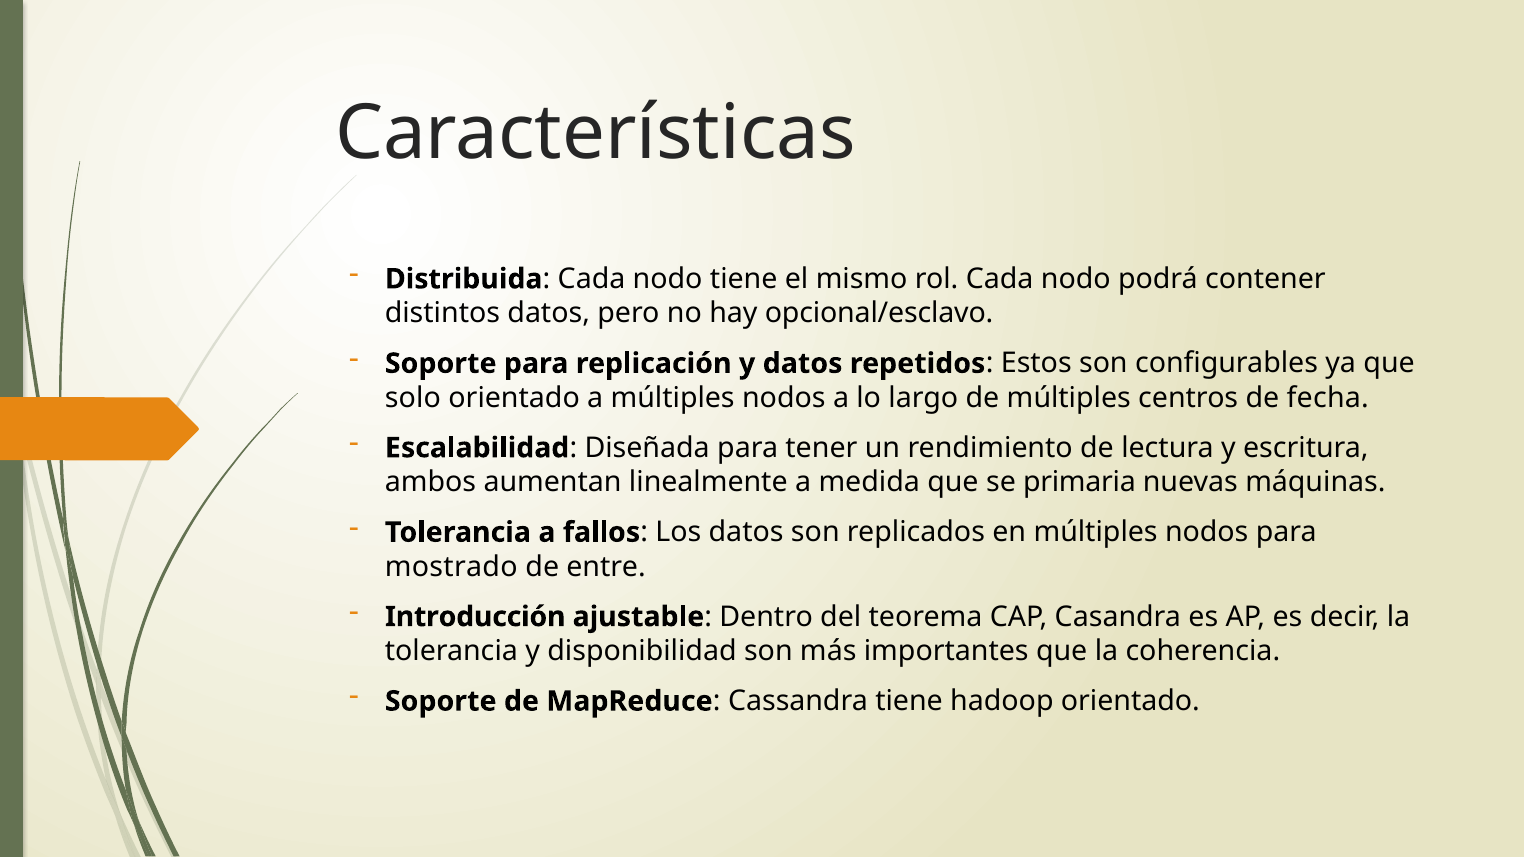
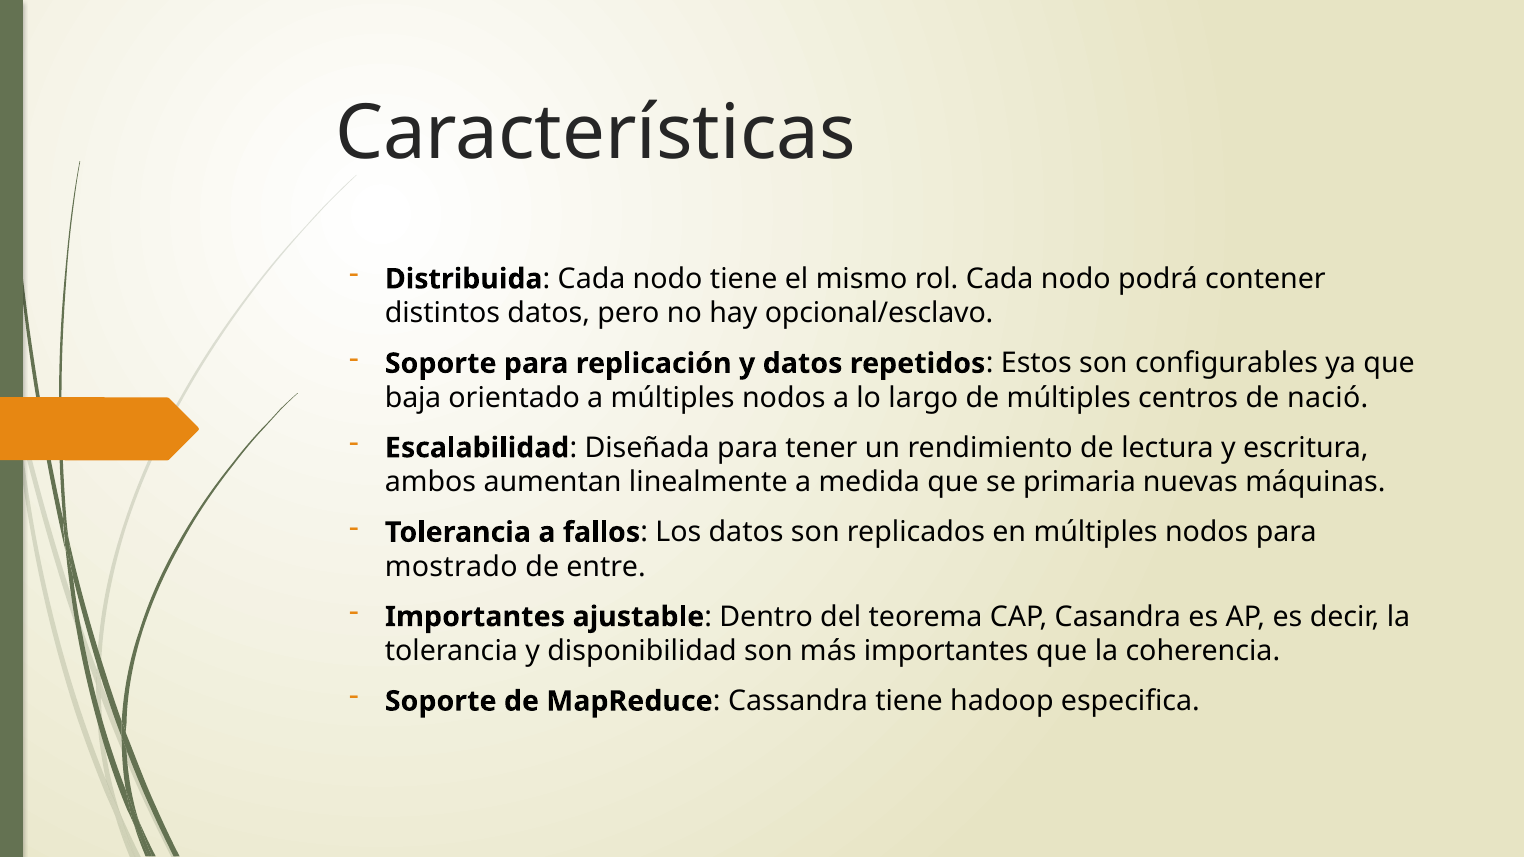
solo: solo -> baja (413, 398)
fecha: fecha -> nació (1328, 398)
Introducción: Introducción -> Importantes (475, 617)
hadoop orientado: orientado -> especifica (1130, 701)
